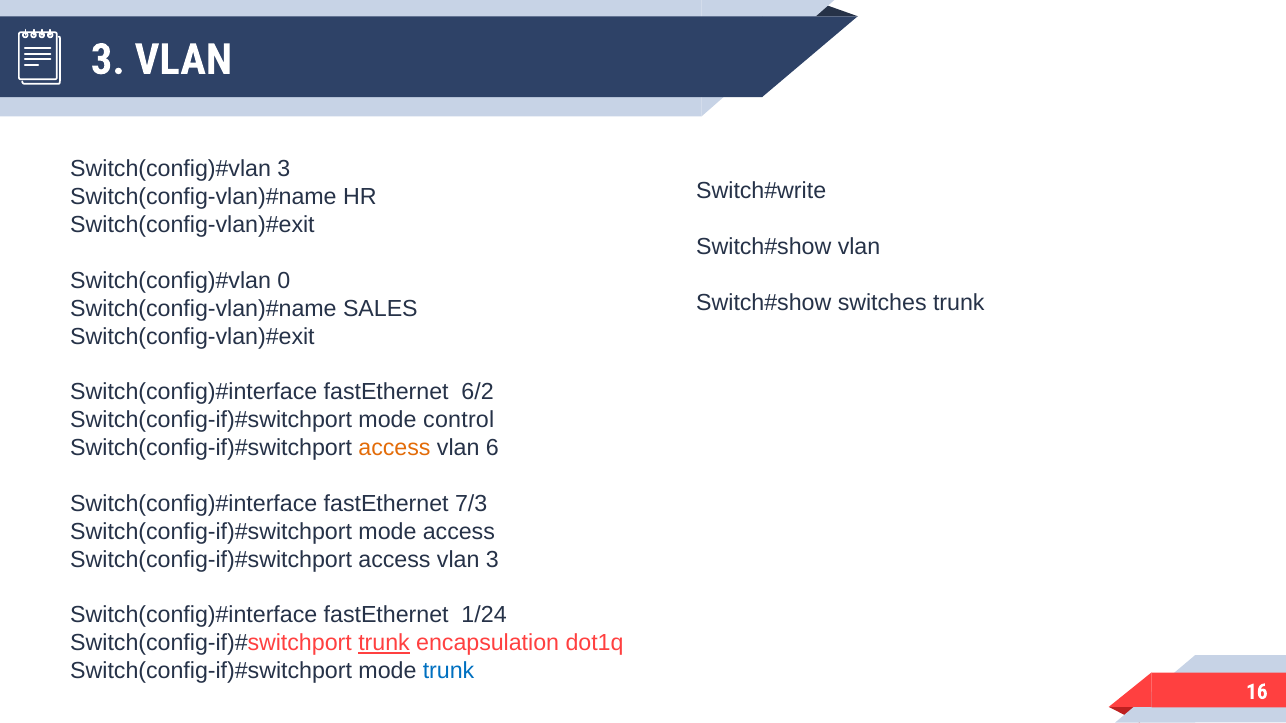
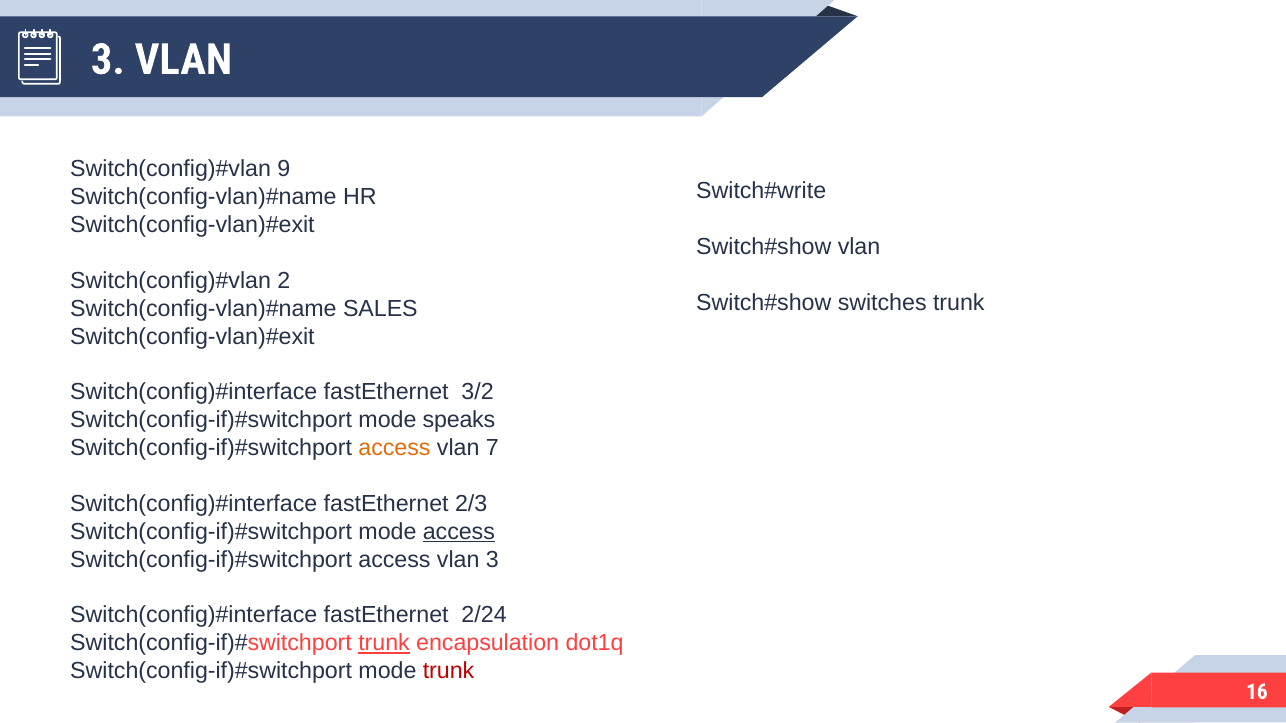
3: 3 -> 9 (284, 169)
0: 0 -> 2 (284, 281)
6/2: 6/2 -> 3/2 (478, 392)
control: control -> speaks (459, 420)
6: 6 -> 7 (492, 448)
7/3: 7/3 -> 2/3 (471, 504)
access underline: none -> present (459, 532)
1/24: 1/24 -> 2/24 (484, 616)
trunk colour: blue -> red (449, 671)
